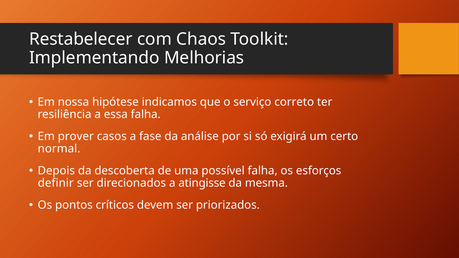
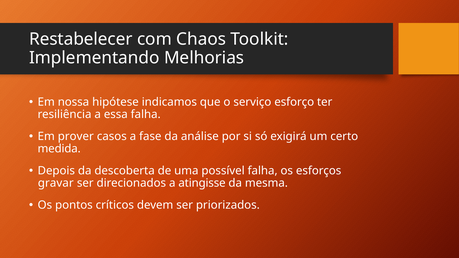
correto: correto -> esforço (294, 102)
normal: normal -> medida (59, 149)
definir: definir -> gravar (56, 183)
